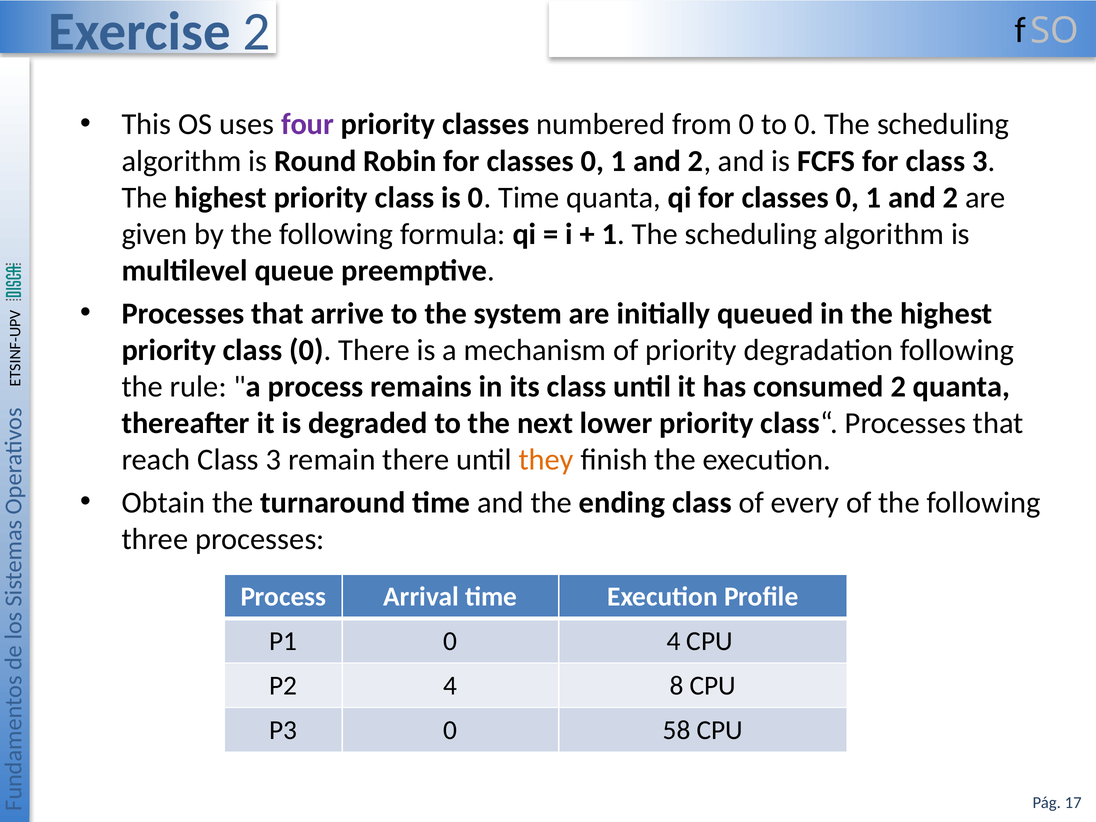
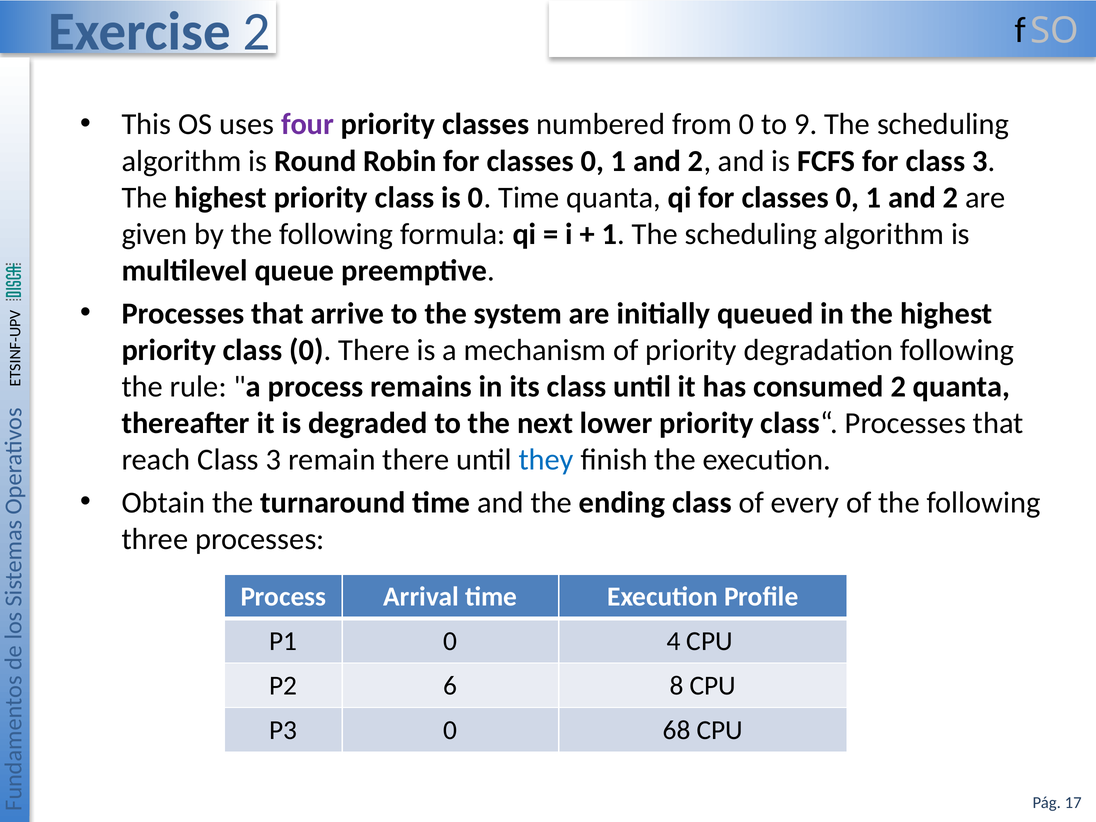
to 0: 0 -> 9 (806, 124)
they colour: orange -> blue (546, 460)
P2 4: 4 -> 6 (450, 686)
58: 58 -> 68 (677, 730)
